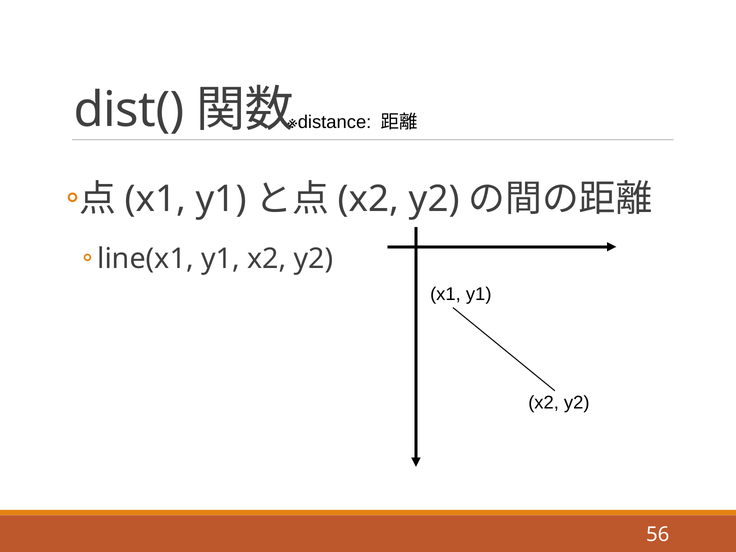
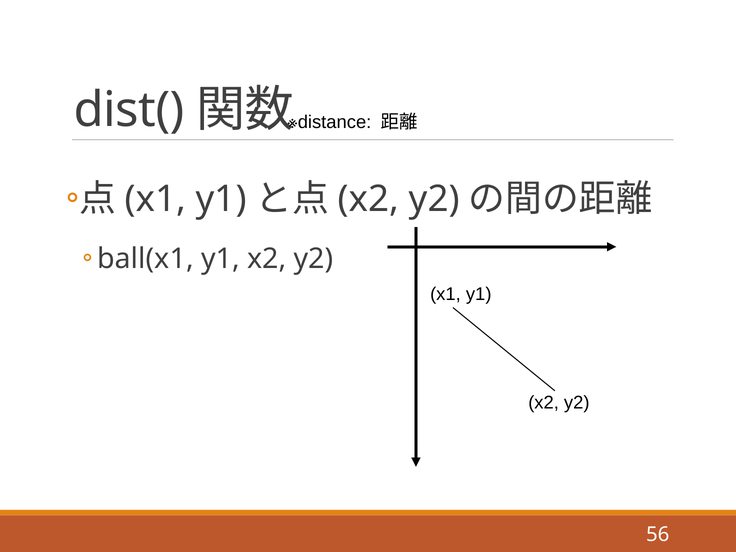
line(x1: line(x1 -> ball(x1 (145, 259)
